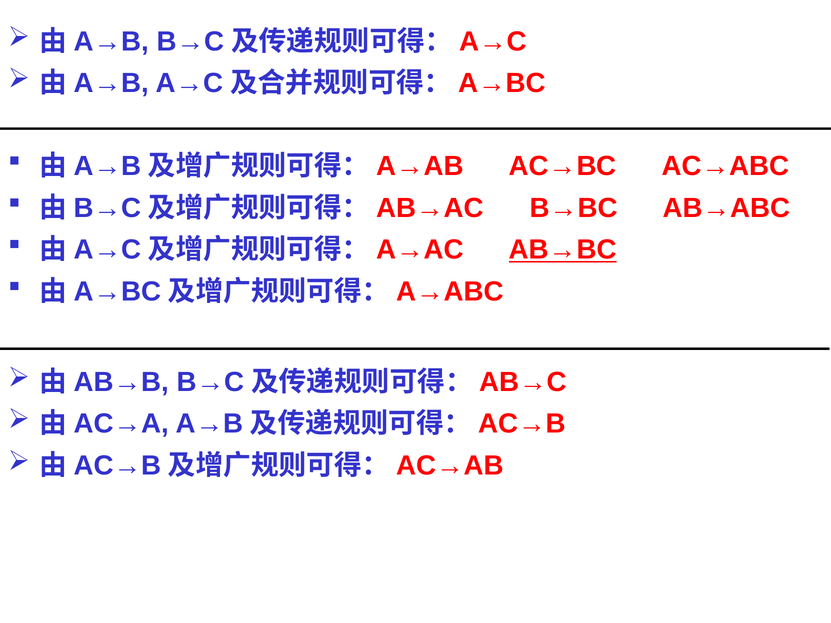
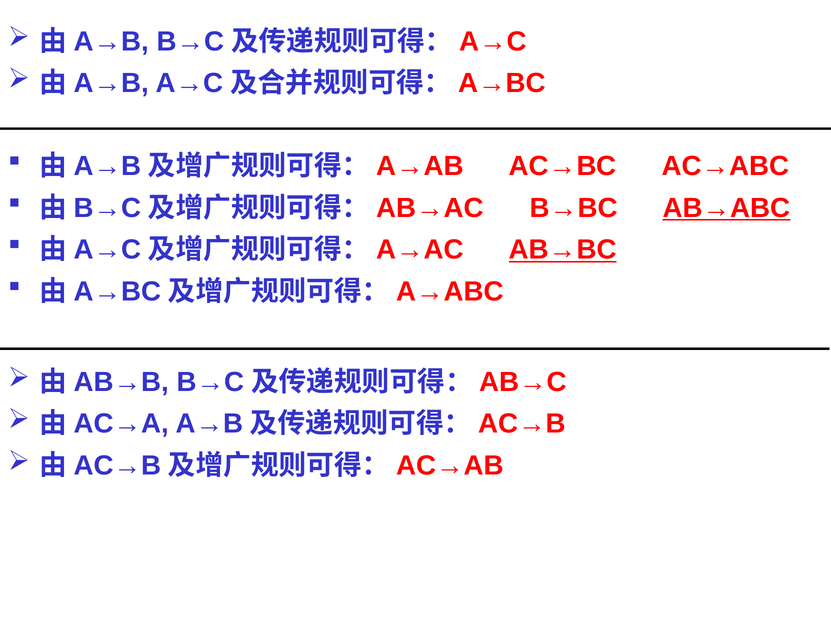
AB→ABC underline: none -> present (726, 208)
